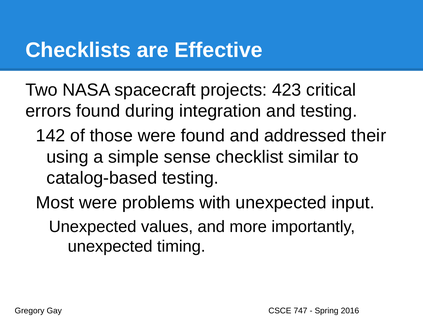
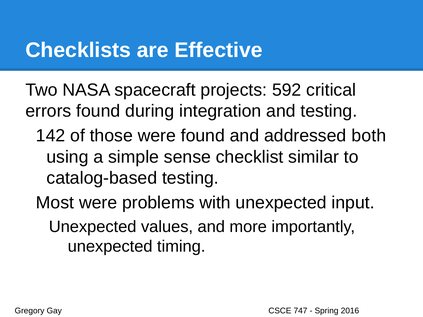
423: 423 -> 592 (287, 90)
their: their -> both (369, 136)
